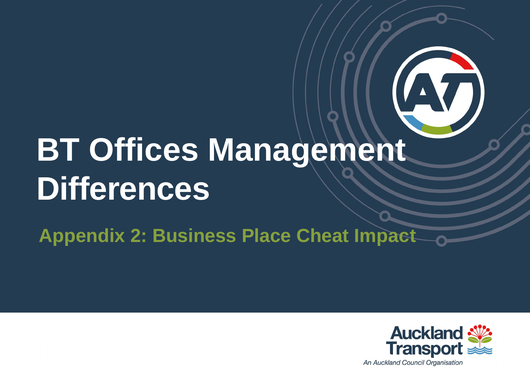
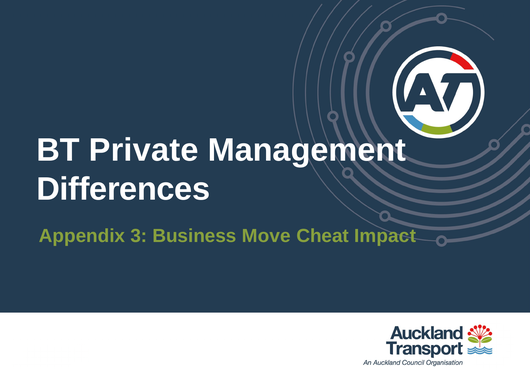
Offices: Offices -> Private (144, 150)
2: 2 -> 3 (139, 236)
Place: Place -> Move (266, 236)
